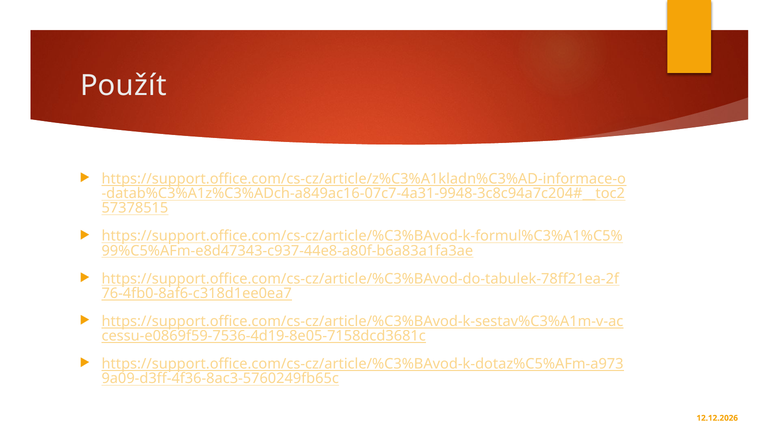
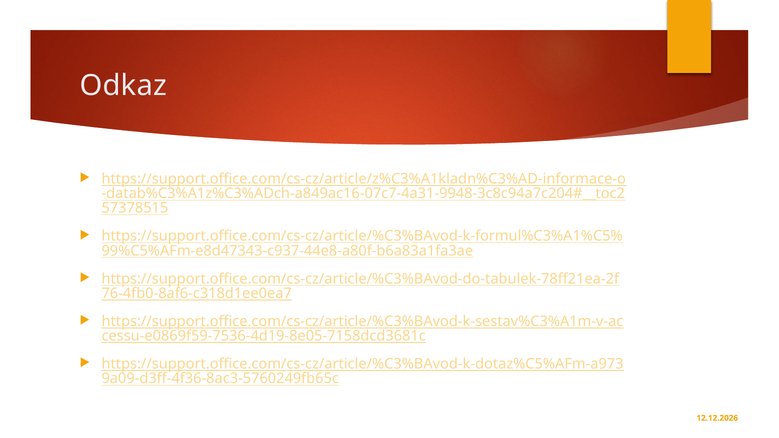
Použít: Použít -> Odkaz (123, 86)
